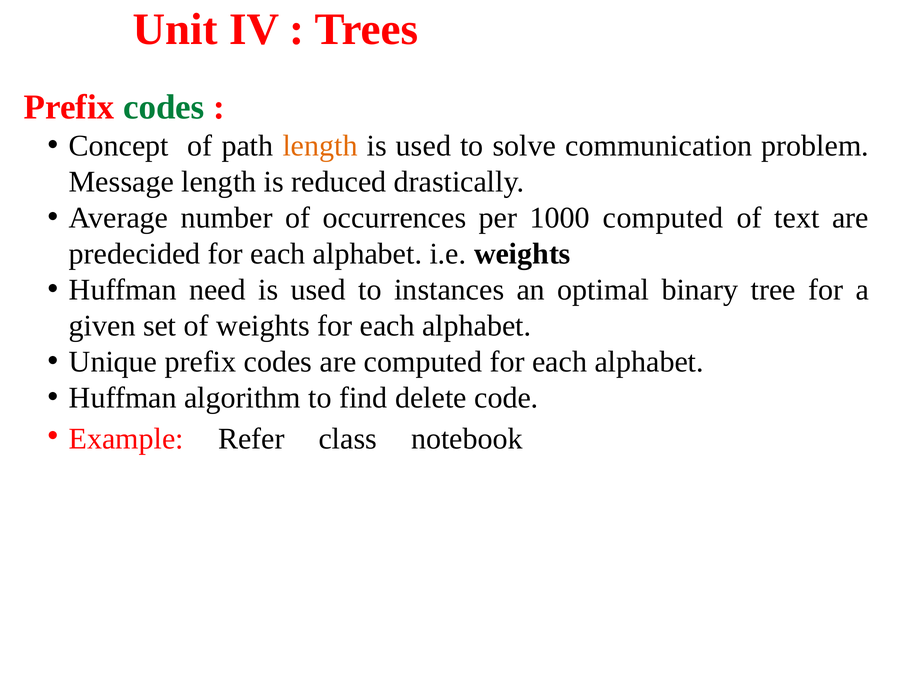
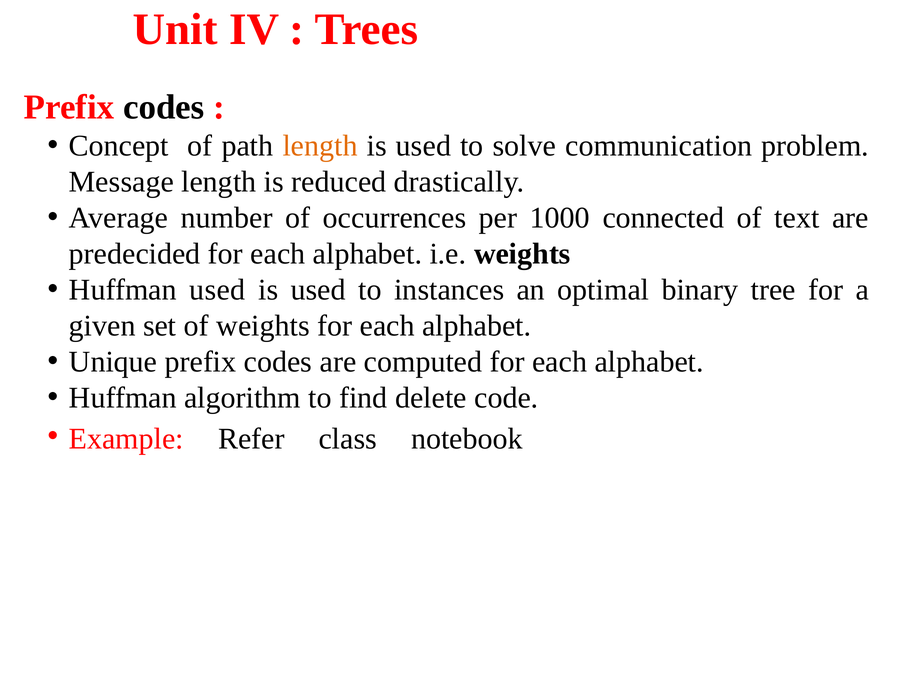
codes colour: green -> black (164, 107)
1000 computed: computed -> connected (663, 218)
Huffman need: need -> used (217, 290)
